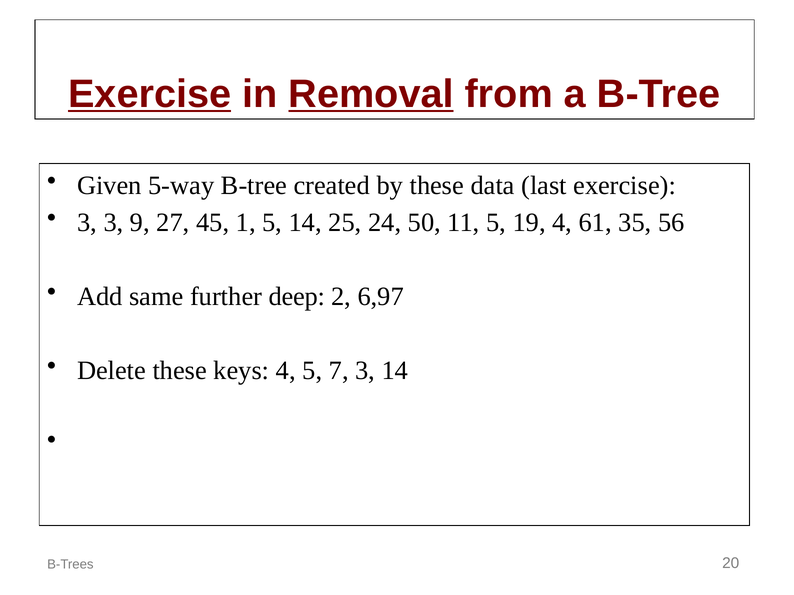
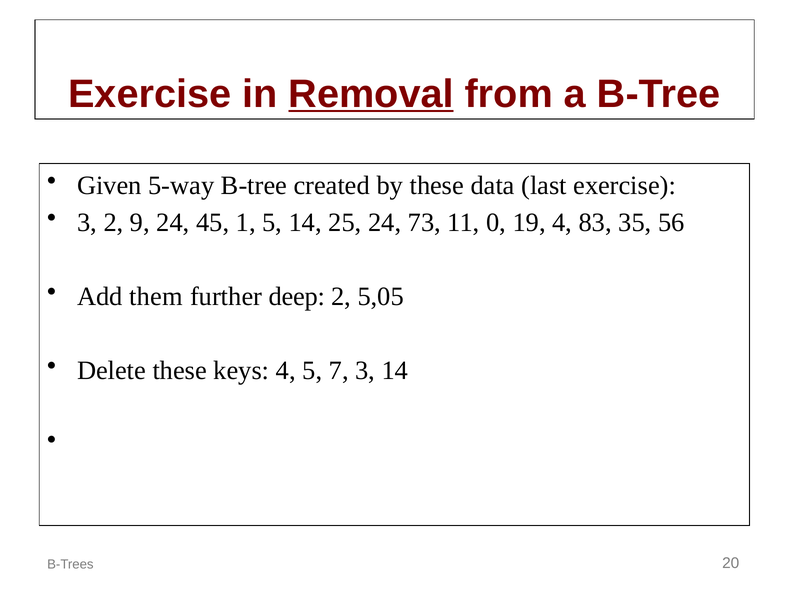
Exercise underline: present -> none (150, 94)
3 3: 3 -> 2 (113, 223)
9 27: 27 -> 24 (173, 223)
50: 50 -> 73 (424, 223)
11 5: 5 -> 0 (496, 223)
61: 61 -> 83 (595, 223)
same: same -> them (156, 297)
6,97: 6,97 -> 5,05 (381, 297)
